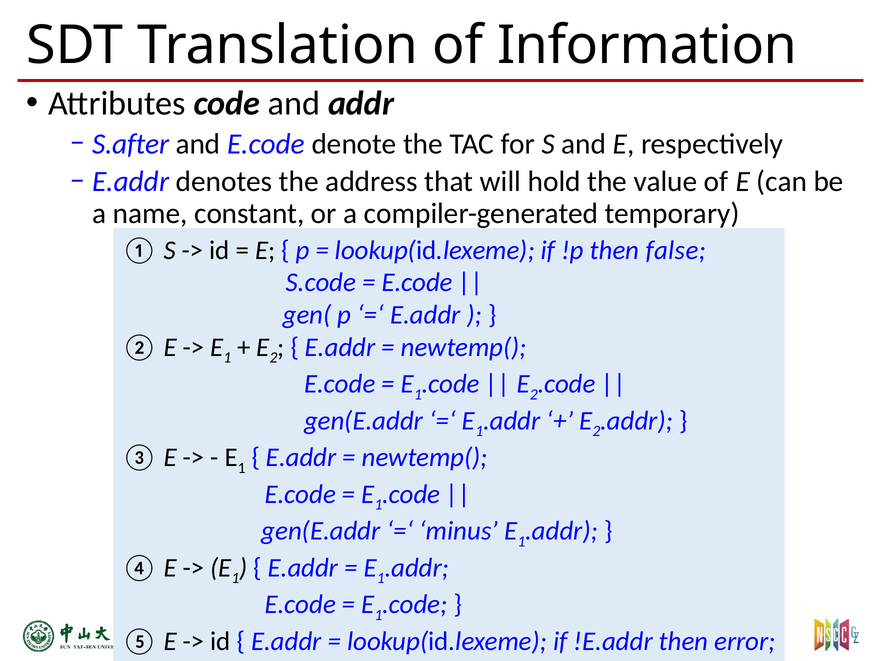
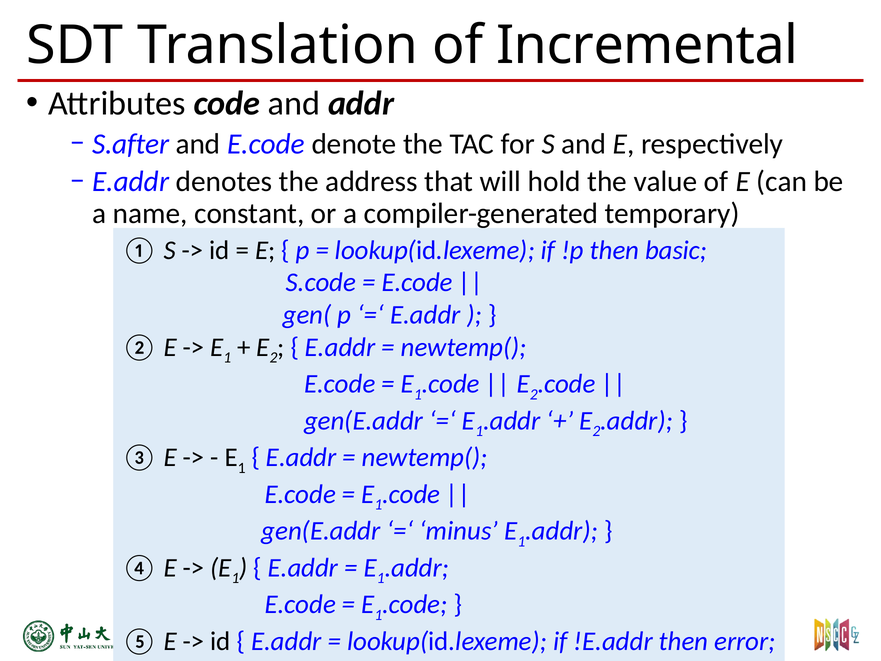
Information: Information -> Incremental (647, 46)
false: false -> basic (676, 250)
